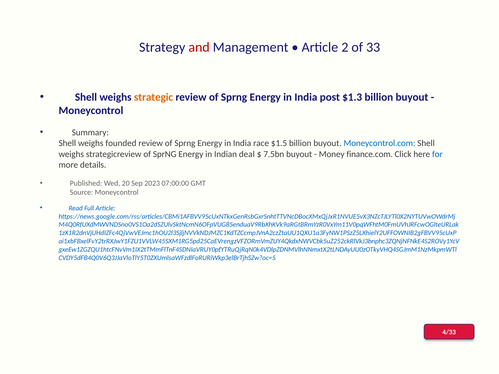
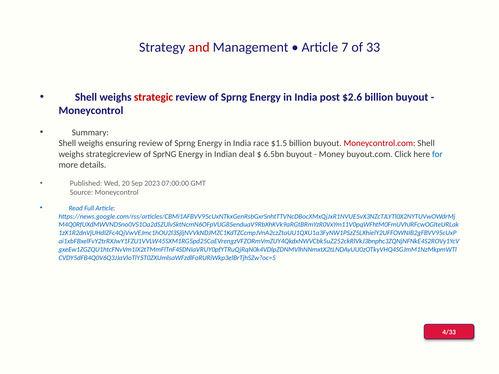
2: 2 -> 7 (345, 47)
strategic colour: orange -> red (154, 97)
$1.3: $1.3 -> $2.6 (352, 97)
founded: founded -> ensuring (121, 143)
Moneycontrol.com colour: blue -> red (379, 143)
7.5bn: 7.5bn -> 6.5bn (274, 154)
finance.com: finance.com -> buyout.com (370, 154)
